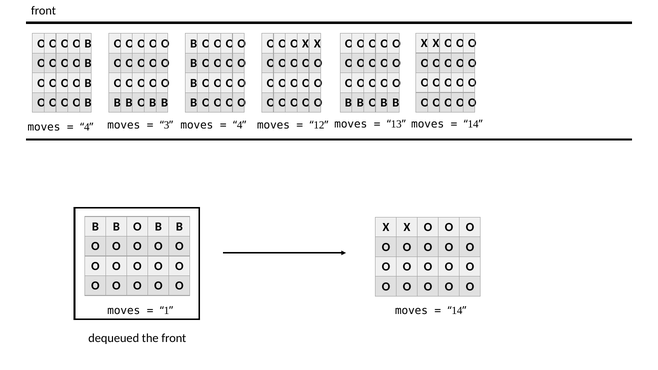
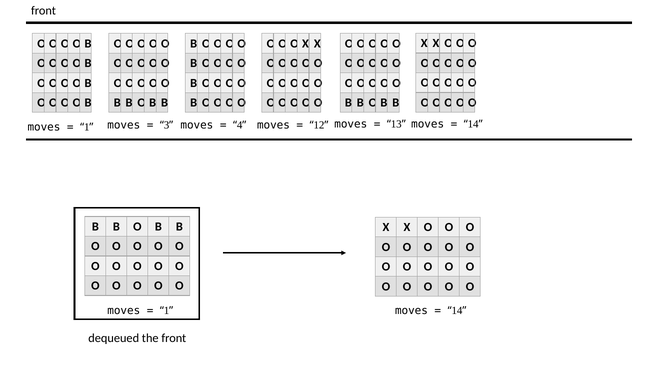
4: 4 -> 1 (87, 127)
